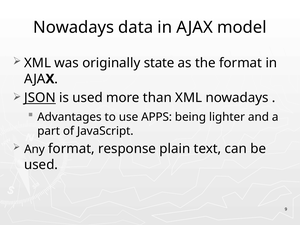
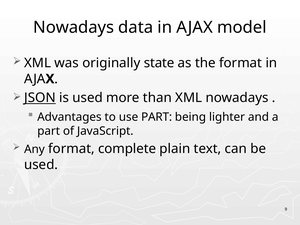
use APPS: APPS -> PART (157, 117)
response: response -> complete (127, 149)
